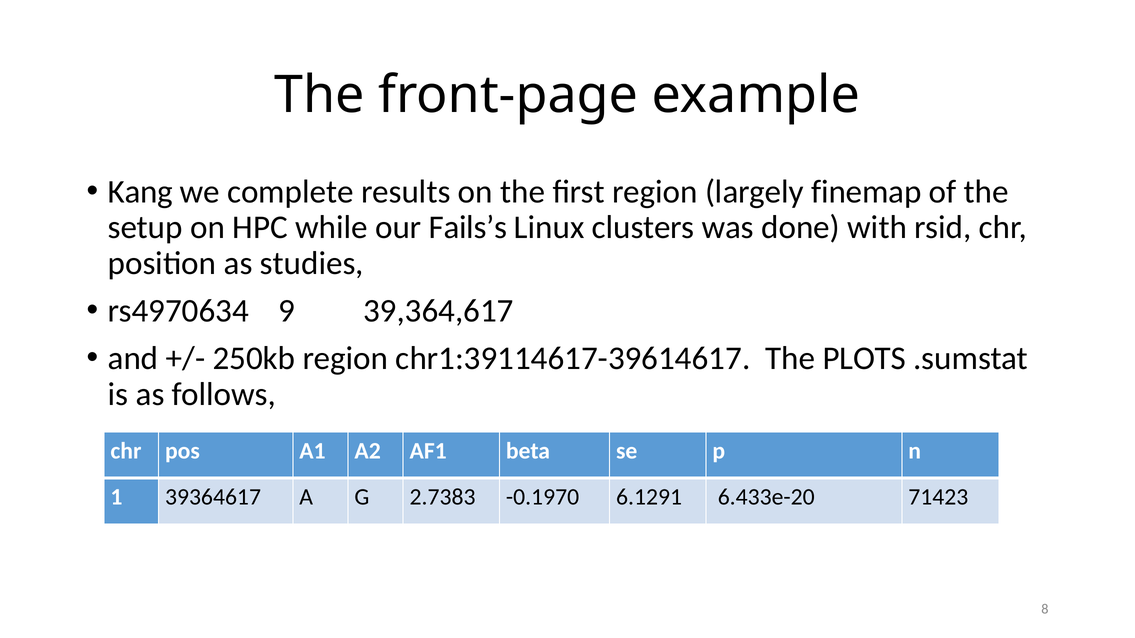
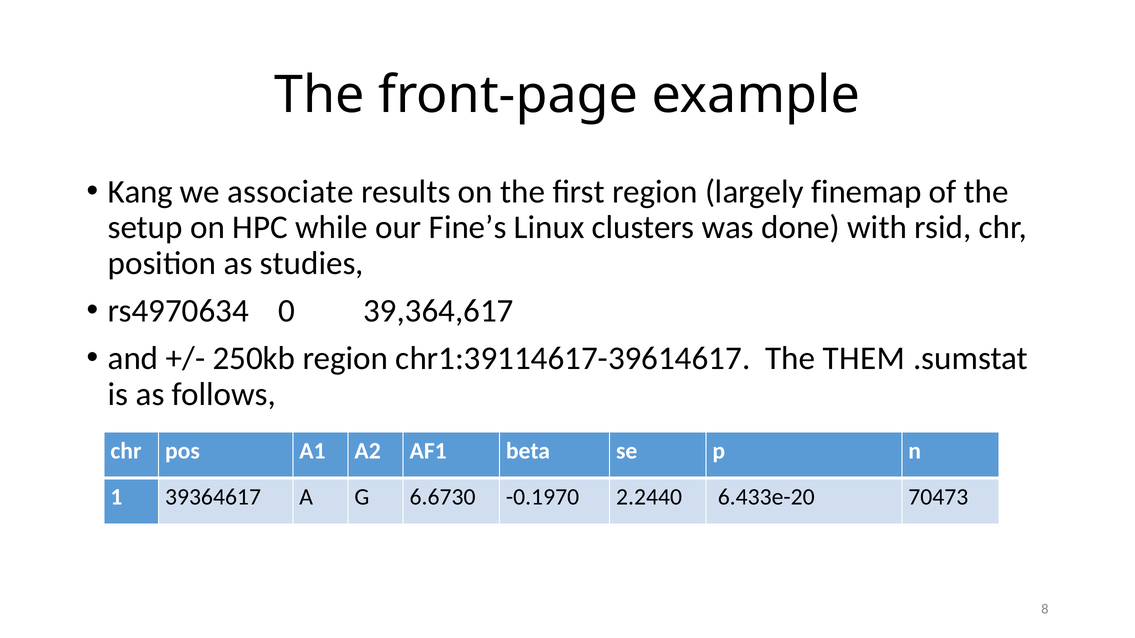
complete: complete -> associate (290, 192)
Fails’s: Fails’s -> Fine’s (468, 228)
9: 9 -> 0 (286, 311)
PLOTS: PLOTS -> THEM (864, 359)
2.7383: 2.7383 -> 6.6730 (443, 498)
6.1291: 6.1291 -> 2.2440 (649, 498)
71423: 71423 -> 70473 (938, 498)
